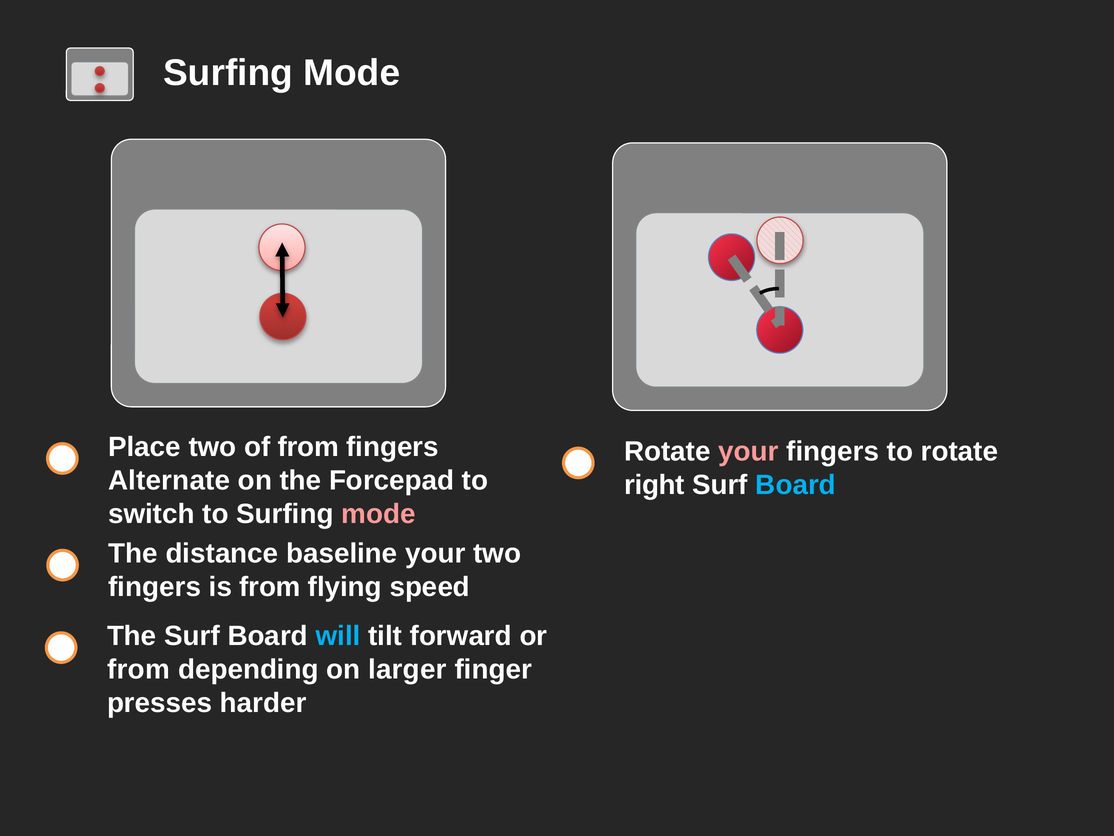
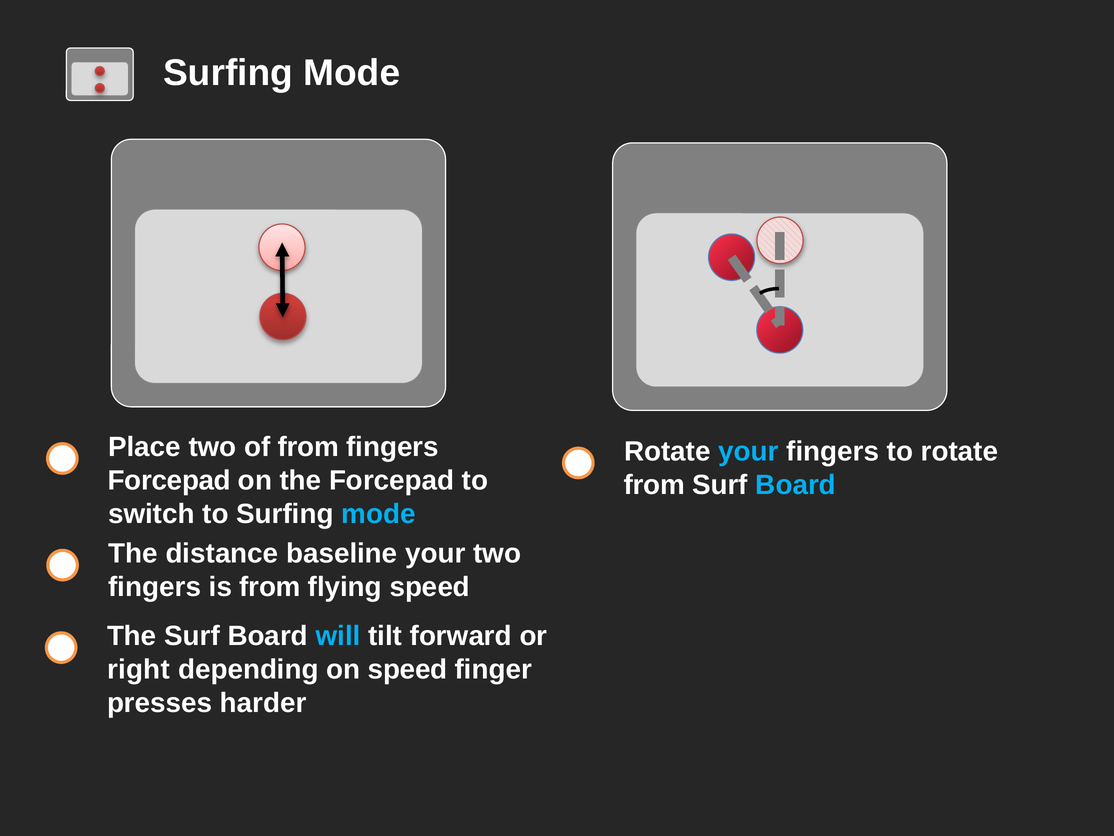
your colour: pink -> light blue (749, 451)
Alternate: Alternate -> Forcepad (169, 480)
right: right -> from (654, 485)
mode colour: pink -> light blue (378, 514)
from: from -> right (139, 669)
on larger: larger -> speed (408, 669)
